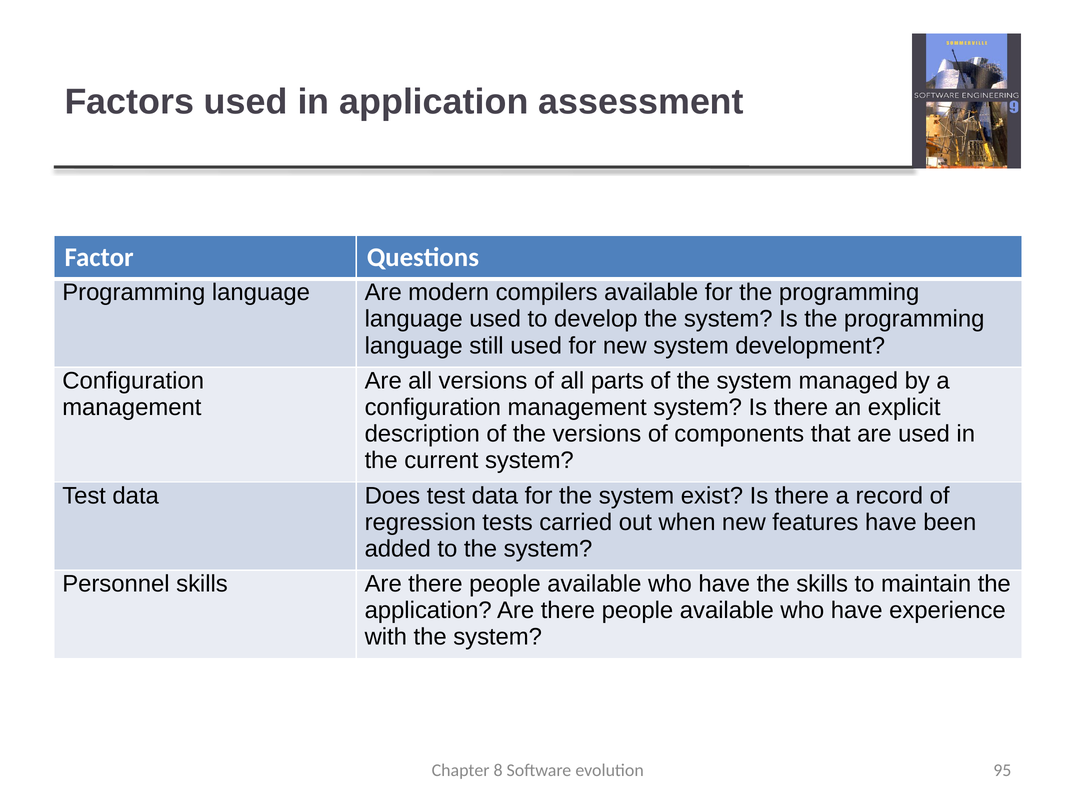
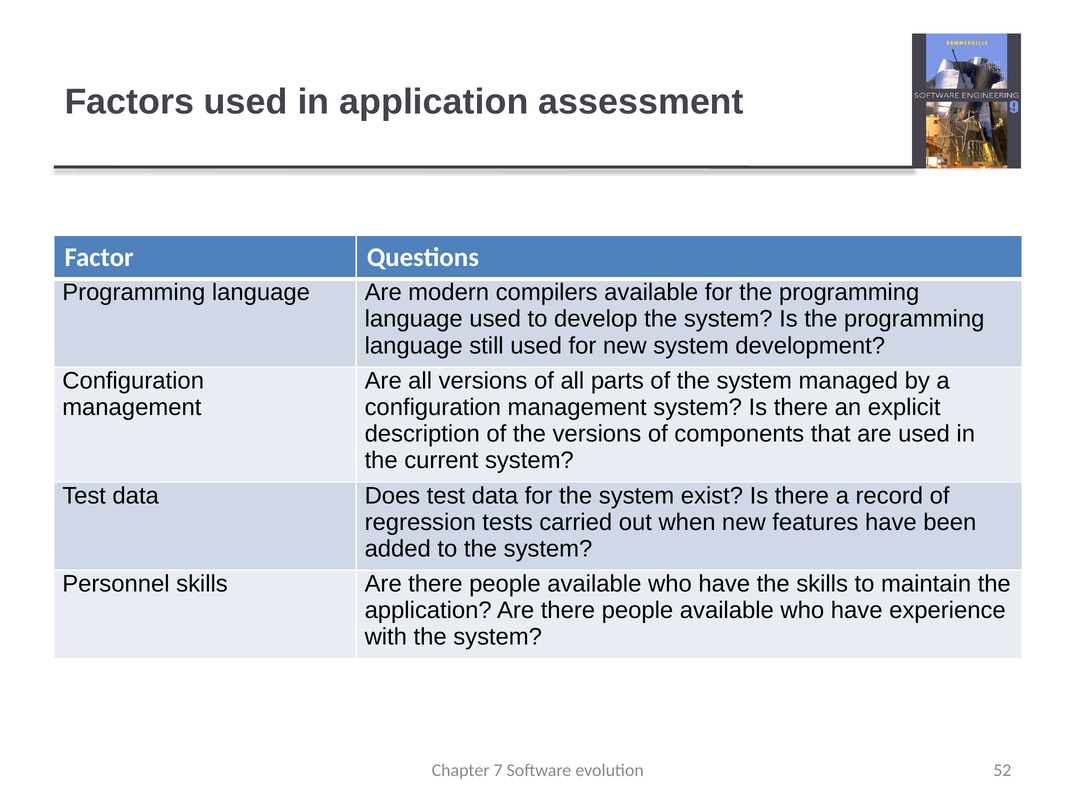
8: 8 -> 7 (498, 771)
95: 95 -> 52 (1002, 771)
